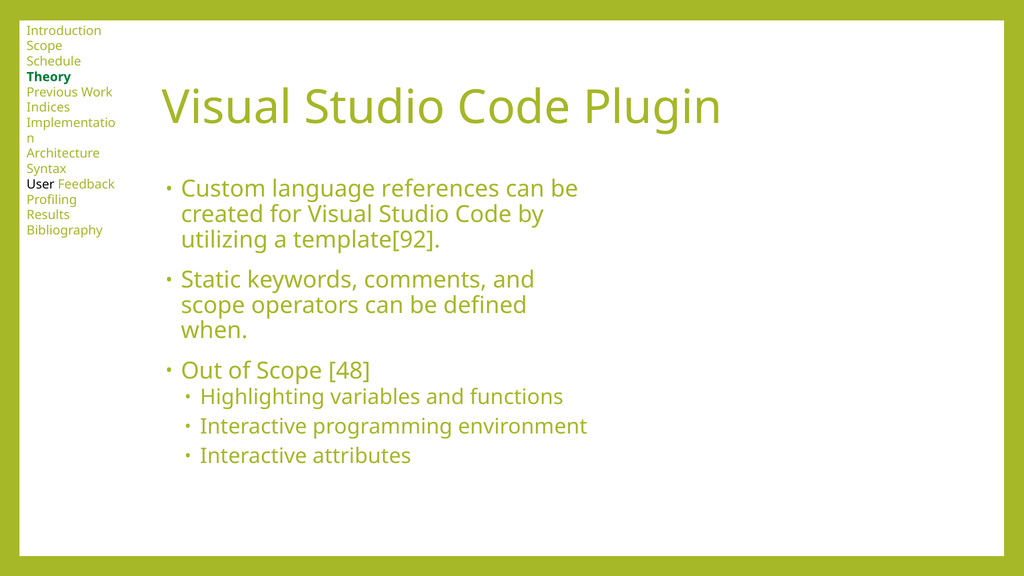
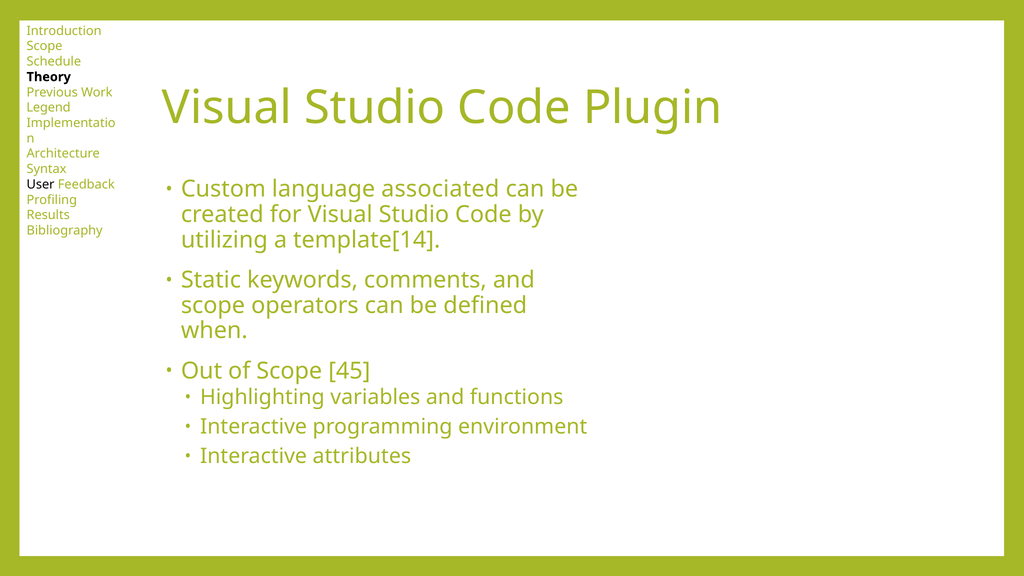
Theory colour: green -> black (49, 77)
Indices: Indices -> Legend (48, 108)
references: references -> associated (440, 189)
template[92: template[92 -> template[14 (367, 240)
48: 48 -> 45 (349, 371)
